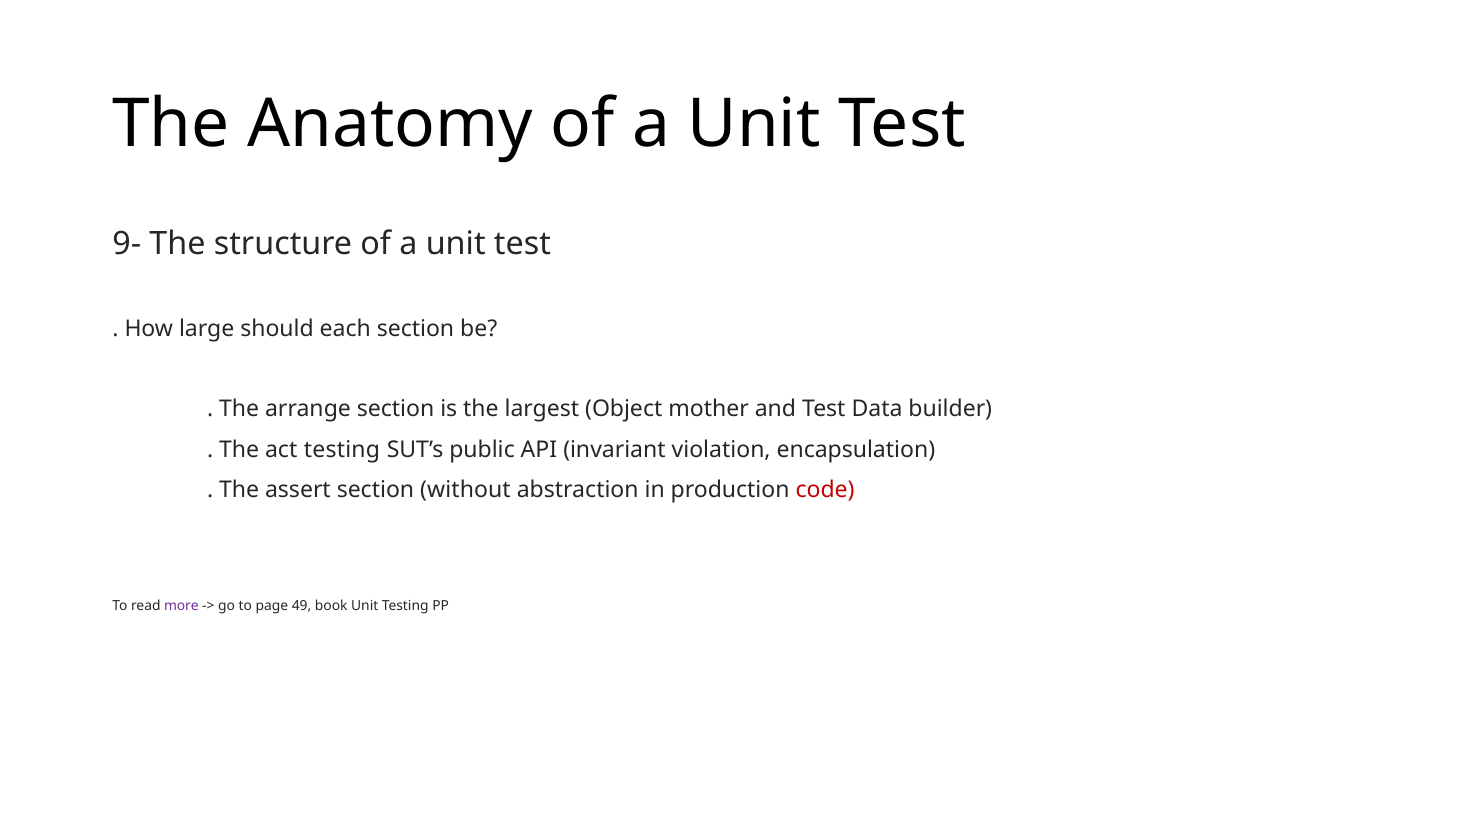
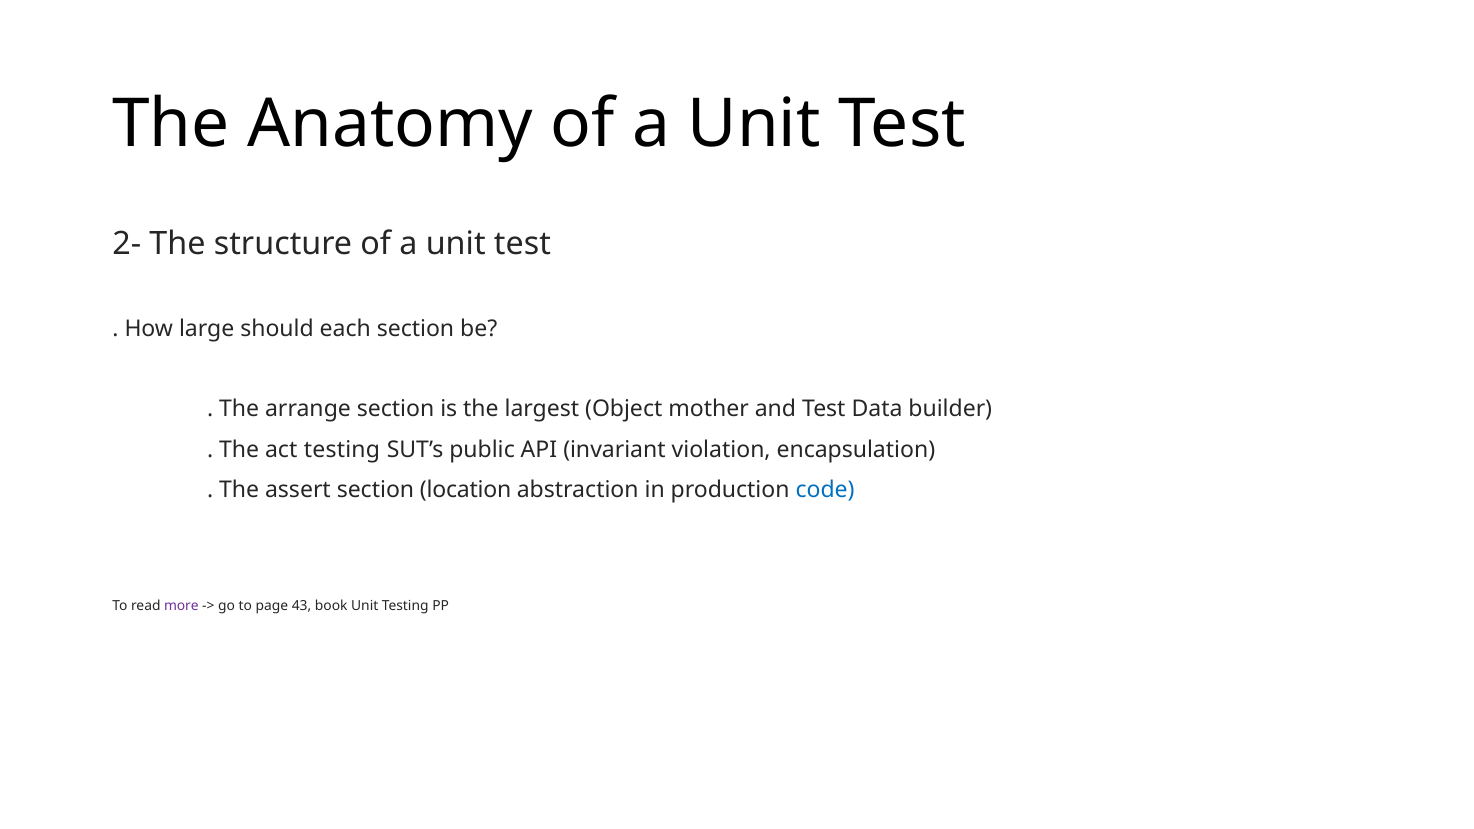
9-: 9- -> 2- (127, 243)
without: without -> location (466, 490)
code colour: red -> blue (825, 490)
49: 49 -> 43 (302, 606)
